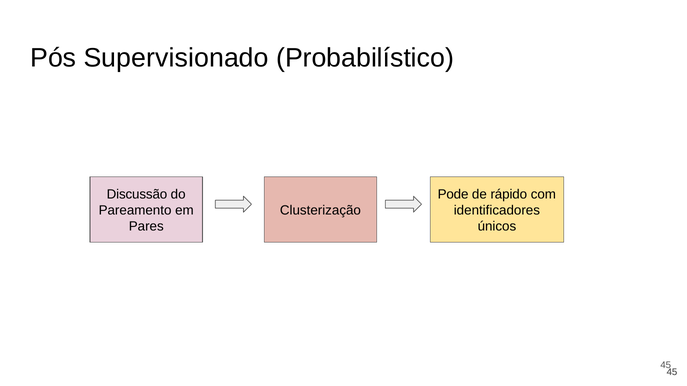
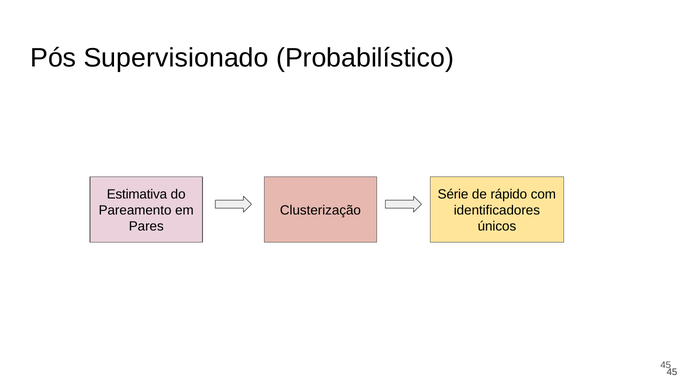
Discussão: Discussão -> Estimativa (137, 195)
Pode: Pode -> Série (453, 195)
